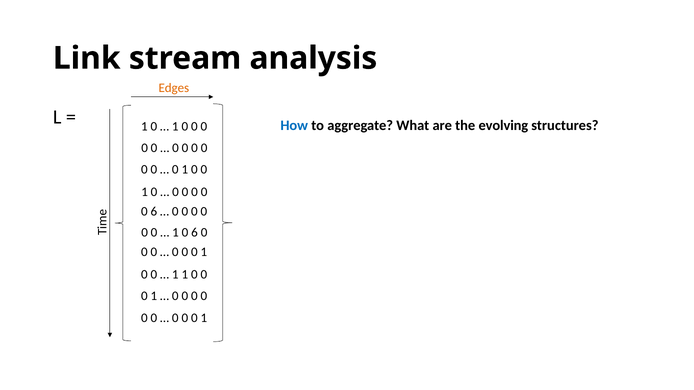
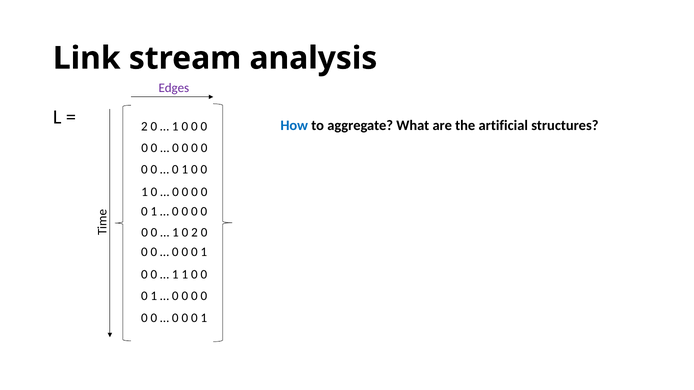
Edges colour: orange -> purple (174, 88)
1: 1 -> 2 (144, 127)
evolving: evolving -> artificial (503, 126)
6: 6 -> 1 (154, 212)
1 0 6: 6 -> 2 (195, 233)
